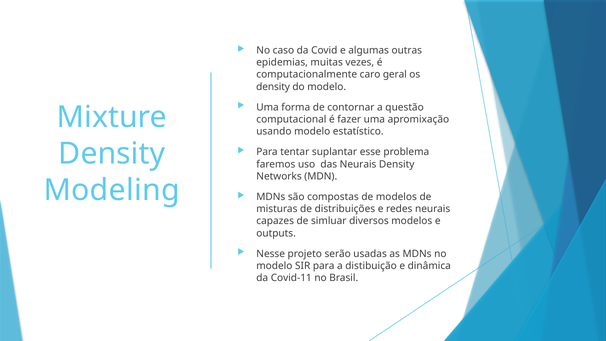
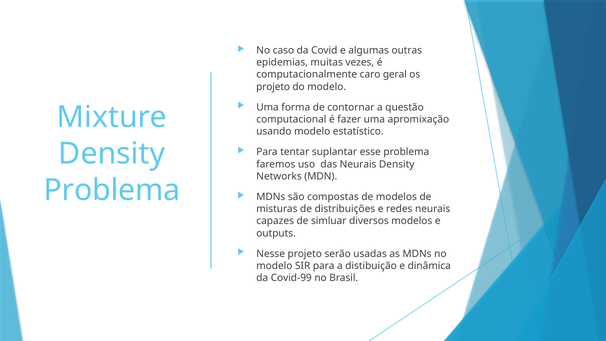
density: density -> projeto (273, 87)
Modeling: Modeling -> Problema (112, 190)
Covid-11: Covid-11 -> Covid-99 (291, 278)
